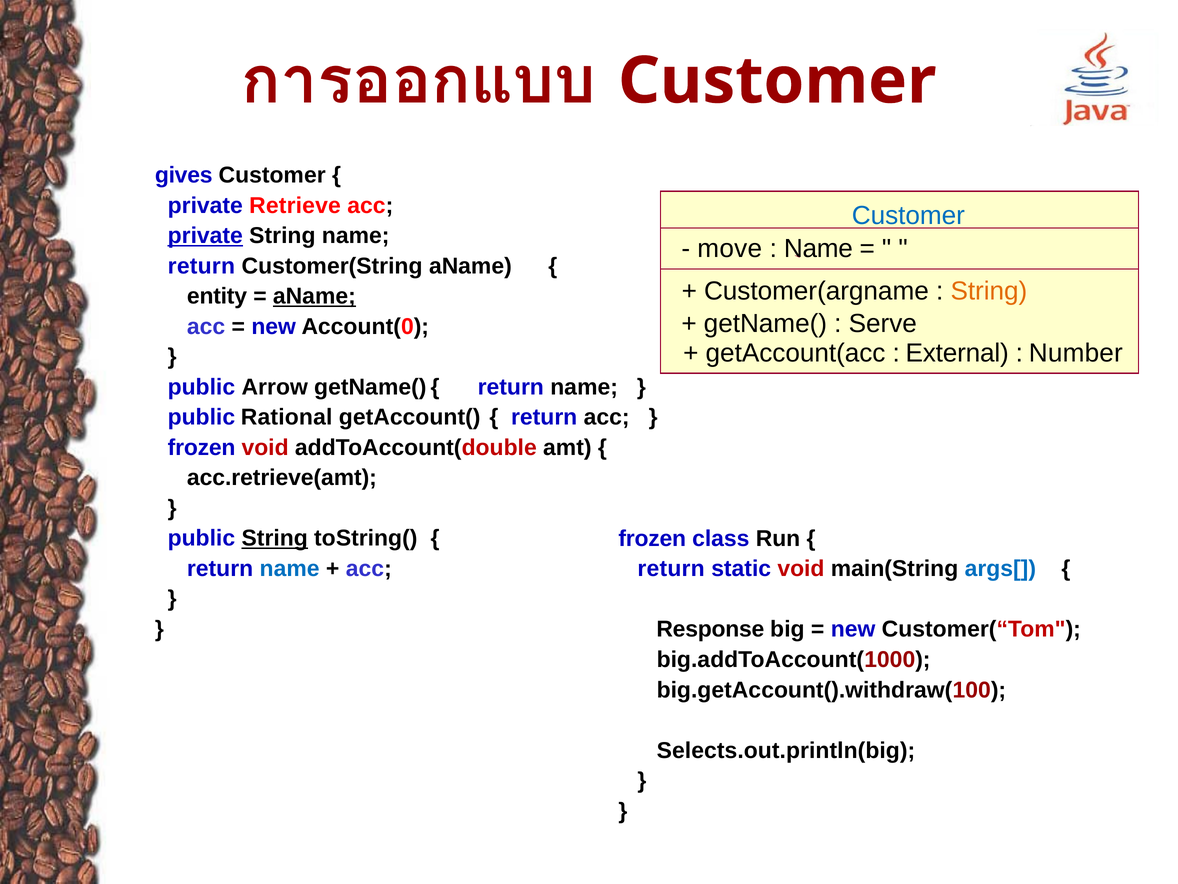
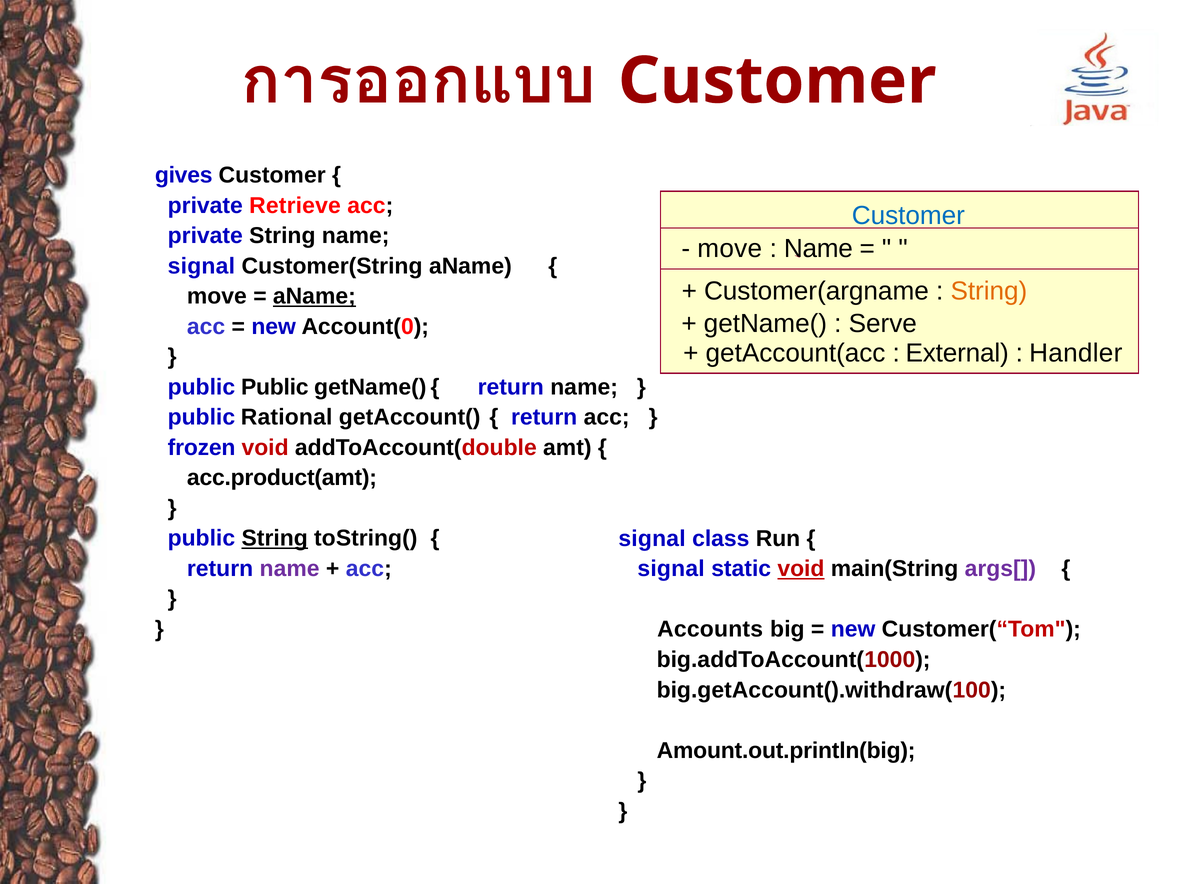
private underline: present -> none (205, 236)
return: return -> signal (201, 266)
entity: entity -> move (217, 296)
Number: Number -> Handler (1076, 353)
public Arrow: Arrow -> Public (275, 387)
acc.retrieve(amt: acc.retrieve(amt -> acc.product(amt (282, 478)
frozen: frozen -> signal (652, 538)
name colour: blue -> purple (290, 568)
return: return -> signal (671, 569)
void underline: none -> present (801, 569)
args[ colour: blue -> purple (1000, 569)
Response: Response -> Accounts (710, 629)
Selects.out.println(big: Selects.out.println(big -> Amount.out.println(big (786, 750)
